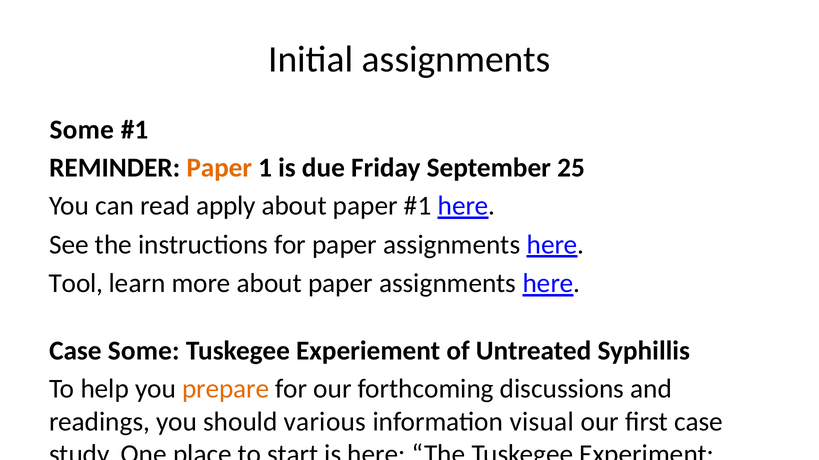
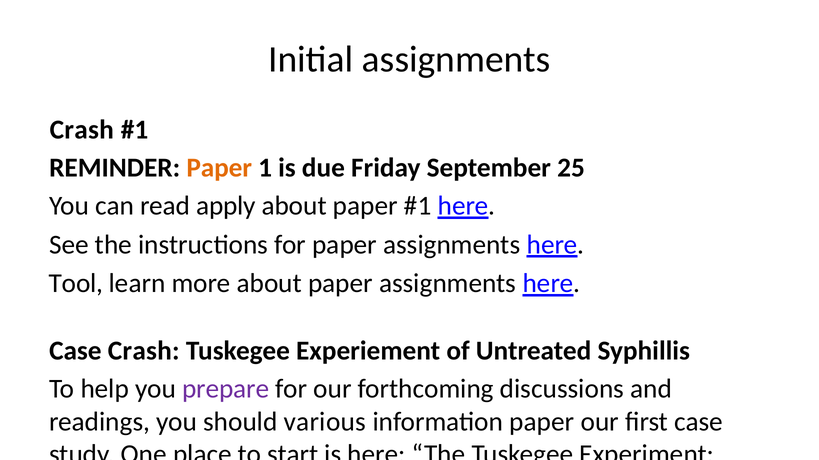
Some: Some -> Crash (82, 130)
Case Some: Some -> Crash (144, 351)
prepare colour: orange -> purple (226, 389)
information visual: visual -> paper (542, 422)
